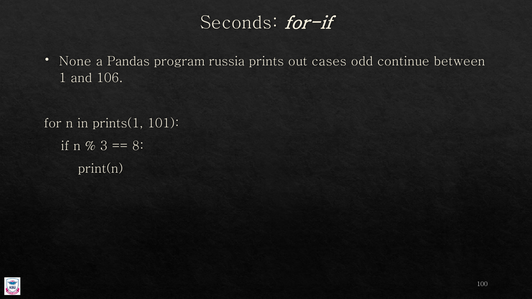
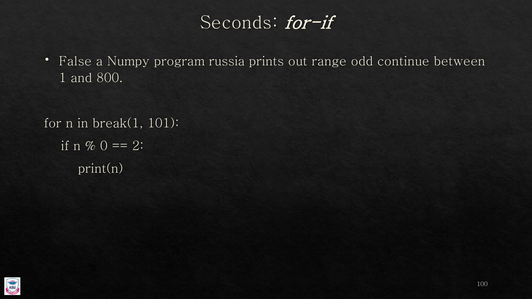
None: None -> False (75, 61)
Pandas: Pandas -> Numpy (128, 61)
cases: cases -> range (329, 61)
106: 106 -> 800 (110, 78)
prints(1: prints(1 -> break(1 (118, 123)
3: 3 -> 0 (104, 146)
8: 8 -> 2 (138, 146)
